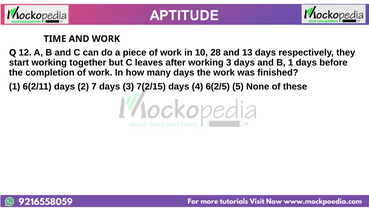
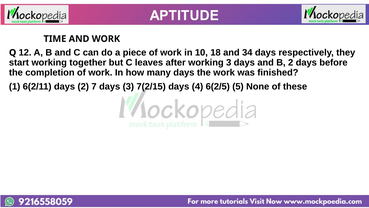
28: 28 -> 18 (216, 53)
13: 13 -> 34 (247, 53)
B 1: 1 -> 2 (291, 63)
